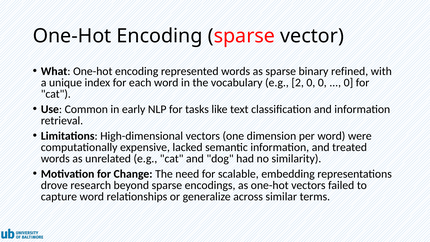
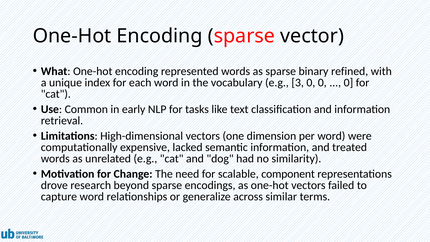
2: 2 -> 3 (298, 83)
embedding: embedding -> component (288, 174)
